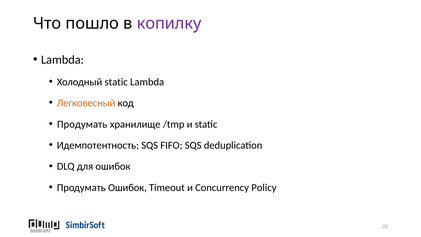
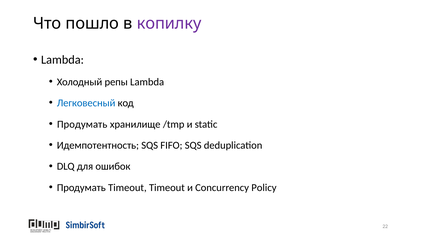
Холодный static: static -> репы (116, 82)
Легковесный colour: orange -> blue (86, 103)
Продумать Ошибок: Ошибок -> Timeout (127, 188)
